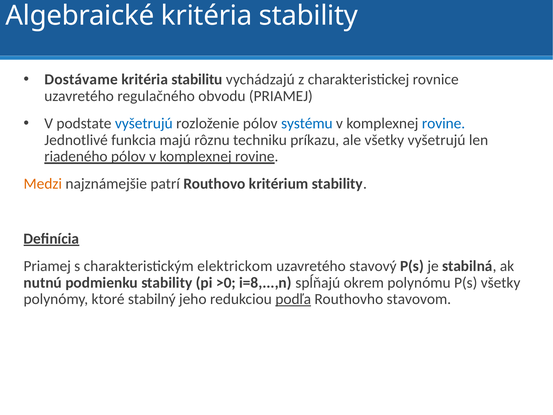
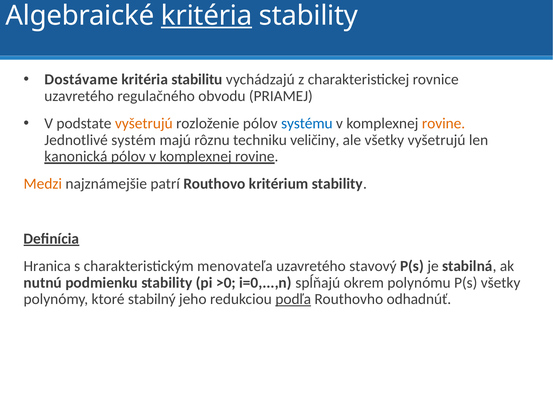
kritéria underline: none -> present (207, 16)
vyšetrujú colour: blue -> orange (144, 123)
rovine colour: blue -> orange (444, 123)
funkcia: funkcia -> systém (134, 140)
príkazu: príkazu -> veličiny (315, 140)
riadeného: riadeného -> kanonická (76, 156)
Priamej: Priamej -> Hranica (47, 266)
elektrickom: elektrickom -> menovateľa (235, 266)
i=8,...,n: i=8,...,n -> i=0,...,n (265, 282)
stavovom: stavovom -> odhadnúť (419, 299)
